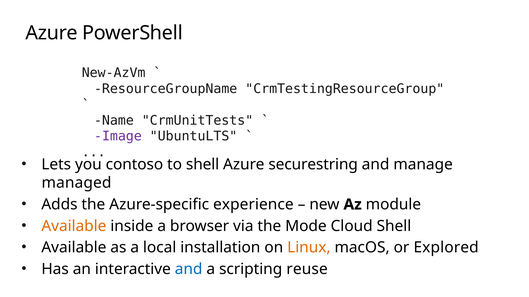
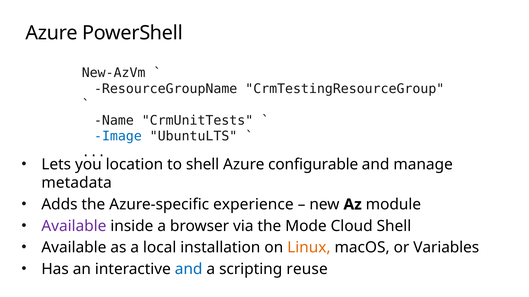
Image colour: purple -> blue (118, 136)
contoso: contoso -> location (134, 165)
securestring: securestring -> configurable (313, 165)
managed: managed -> metadata (77, 183)
Available colour: orange -> purple (74, 226)
Explored: Explored -> Variables (446, 248)
